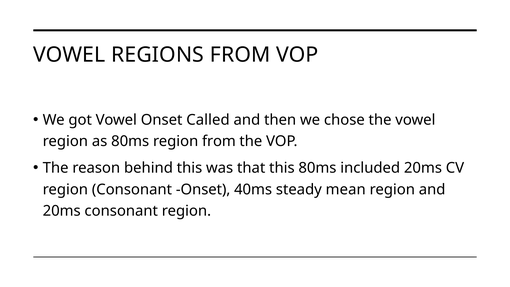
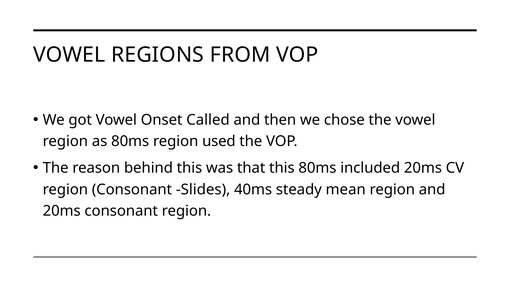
region from: from -> used (219, 141)
Consonant Onset: Onset -> Slides (203, 189)
